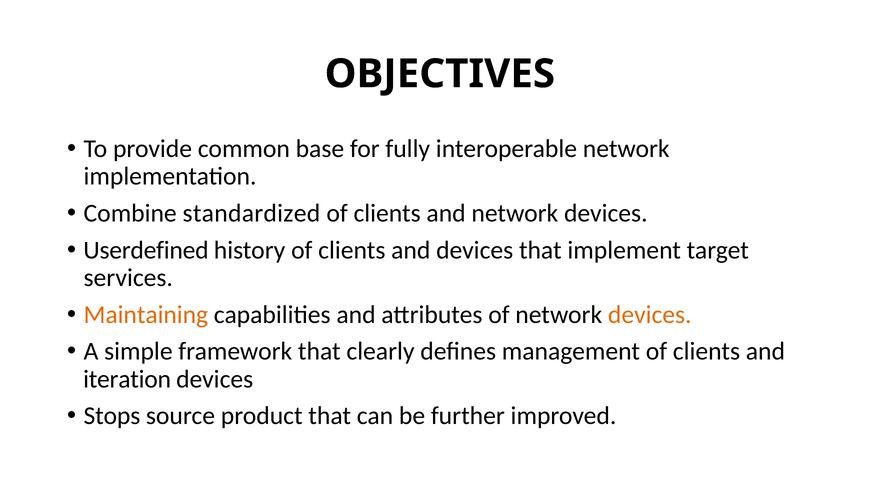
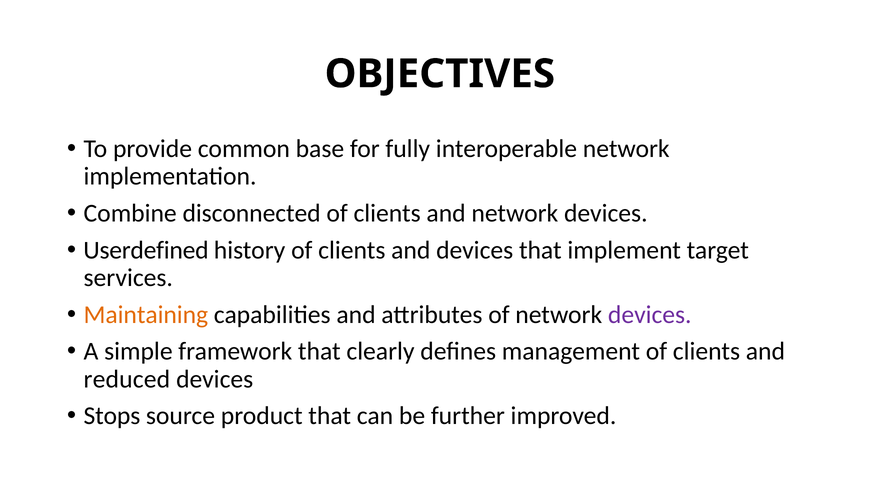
standardized: standardized -> disconnected (252, 213)
devices colour: orange -> purple (650, 315)
iteration: iteration -> reduced (127, 379)
